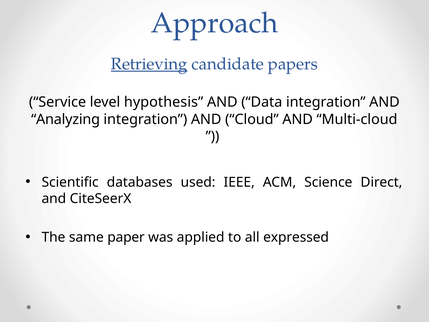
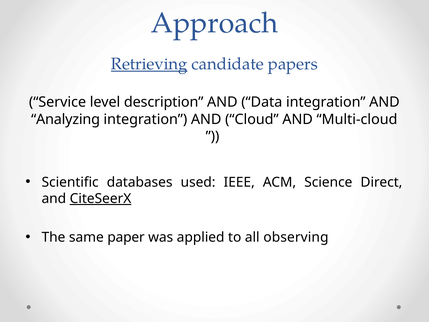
hypothesis: hypothesis -> description (164, 102)
CiteSeerX underline: none -> present (101, 198)
expressed: expressed -> observing (296, 237)
